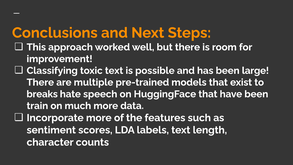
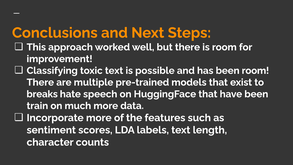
been large: large -> room (255, 71)
